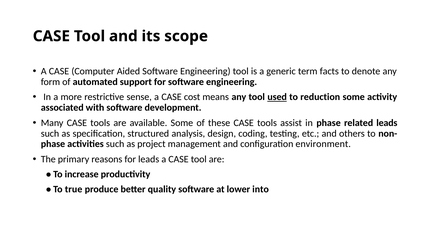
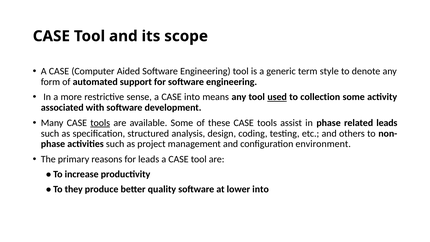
facts: facts -> style (329, 71)
CASE cost: cost -> into (192, 97)
reduction: reduction -> collection (320, 97)
tools underline: none -> present (100, 123)
true: true -> they (74, 189)
